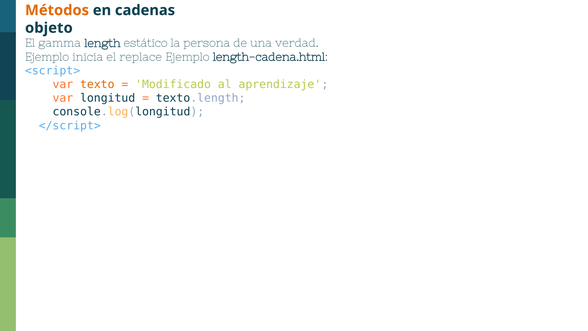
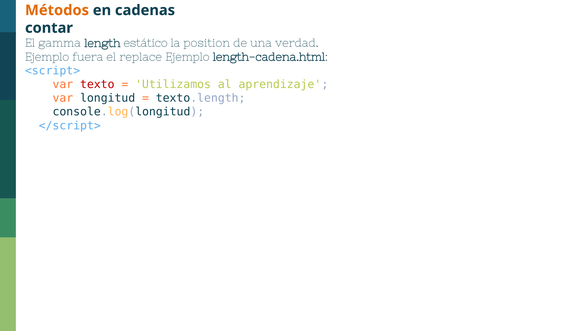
objeto: objeto -> contar (49, 28)
persona: persona -> position (207, 43)
inicia: inicia -> fuera (88, 57)
texto colour: orange -> red (97, 84)
Modificado: Modificado -> Utilizamos (173, 84)
